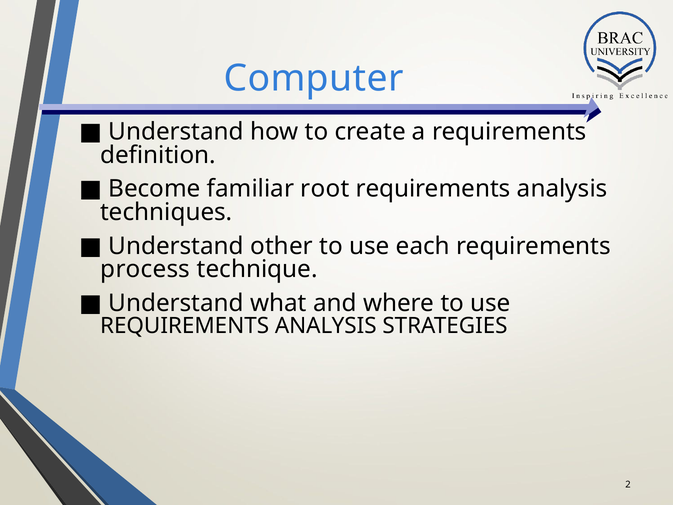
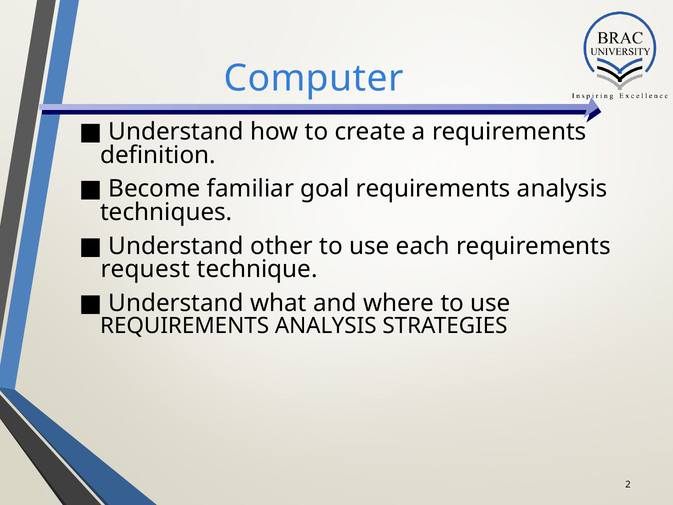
root: root -> goal (325, 189)
process: process -> request (145, 269)
